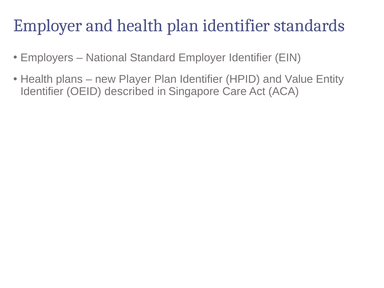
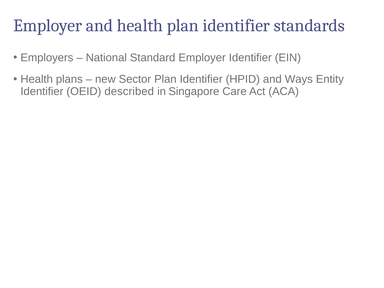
Player: Player -> Sector (135, 79)
Value: Value -> Ways (299, 79)
